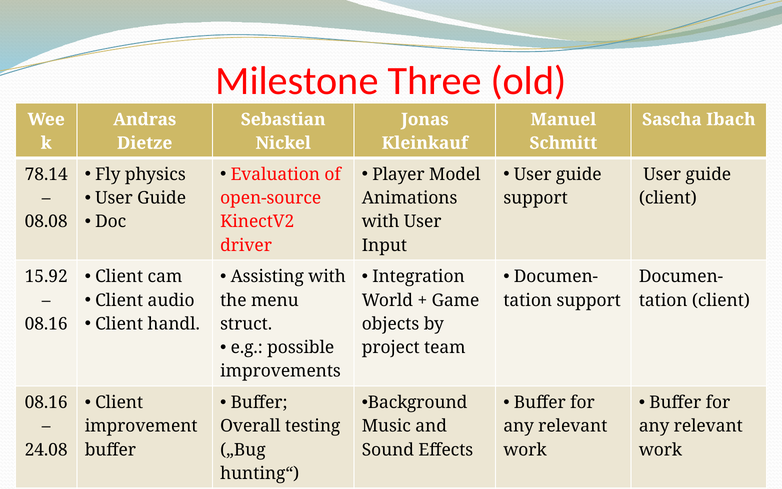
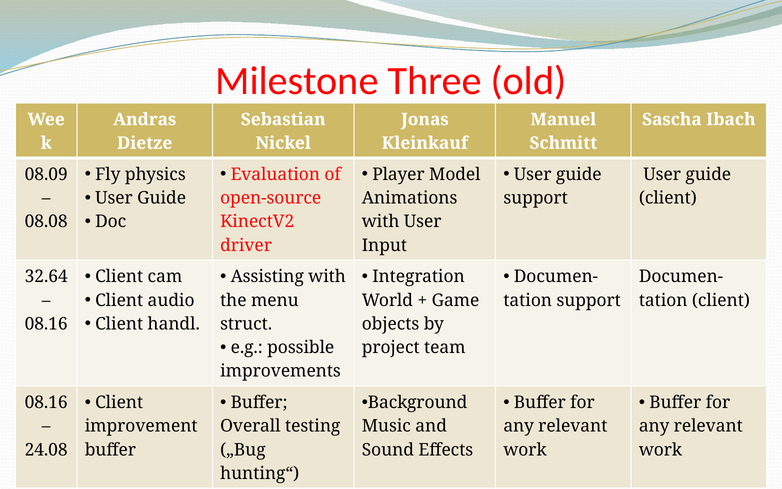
78.14: 78.14 -> 08.09 (46, 174)
15.92: 15.92 -> 32.64 (46, 277)
